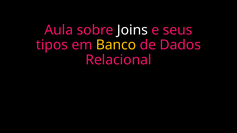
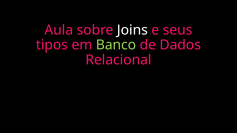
Banco colour: yellow -> light green (116, 45)
